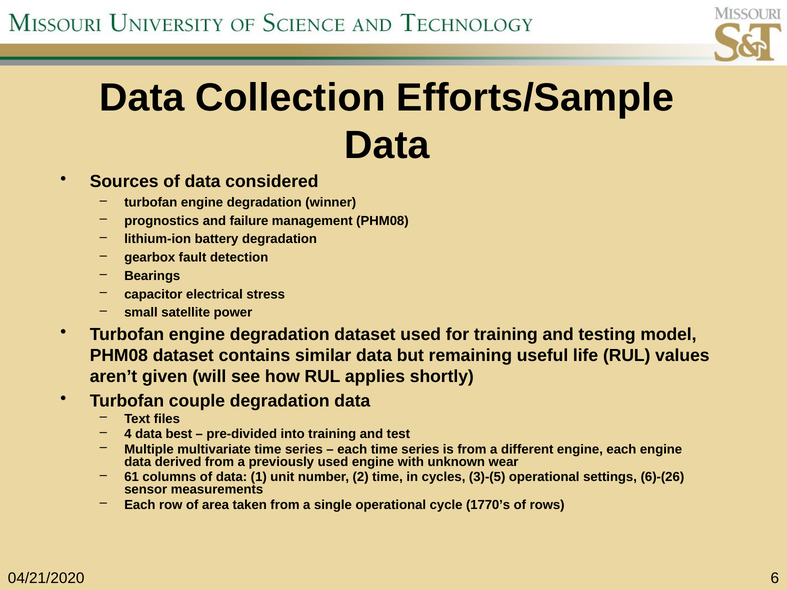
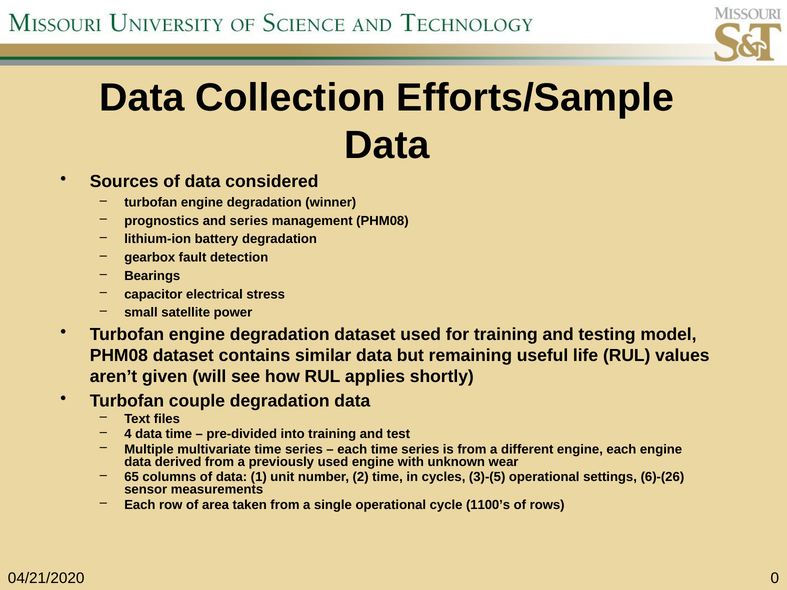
and failure: failure -> series (249, 221)
data best: best -> time (179, 434)
61: 61 -> 65 (132, 477)
1770’s: 1770’s -> 1100’s (488, 505)
6: 6 -> 0 (775, 578)
